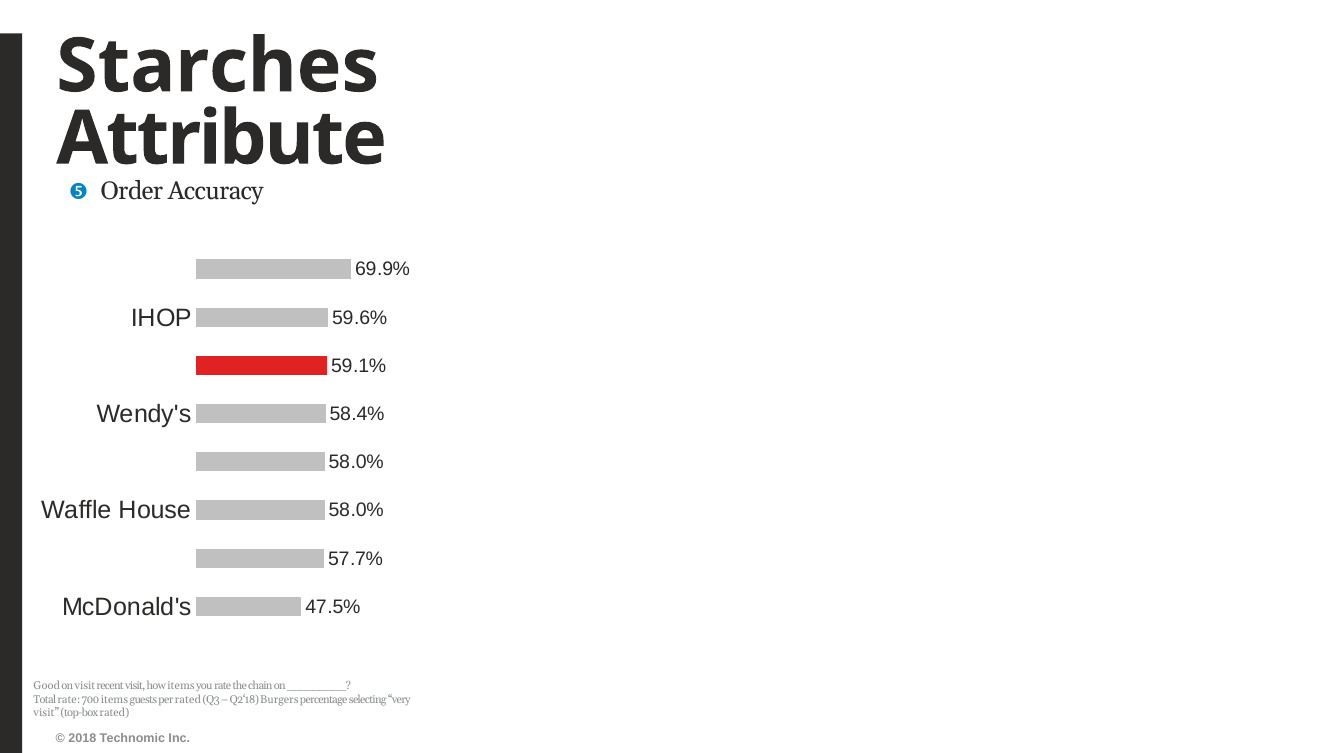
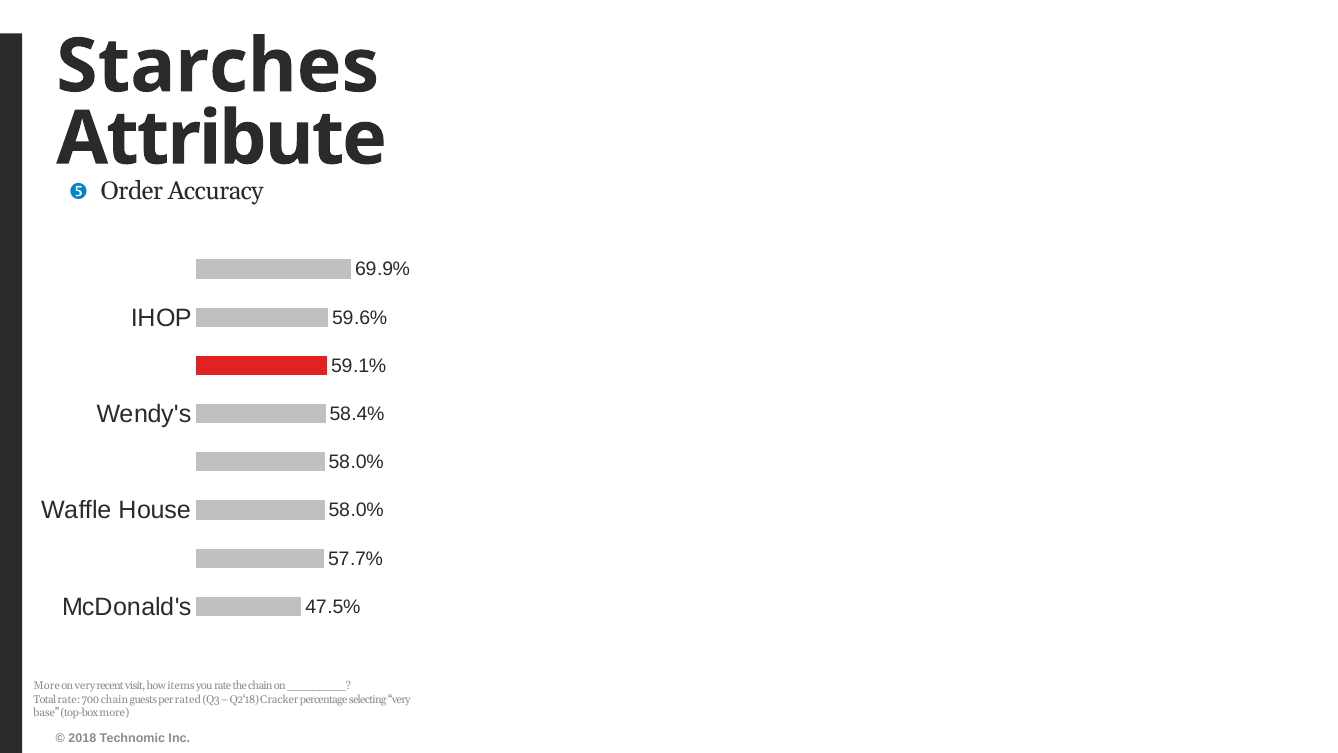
Good: Good -> More (47, 686)
on visit: visit -> very (85, 686)
700 items: items -> chain (114, 699)
Burgers: Burgers -> Cracker (279, 699)
visit: visit -> base (46, 713)
top-box rated: rated -> more (114, 713)
